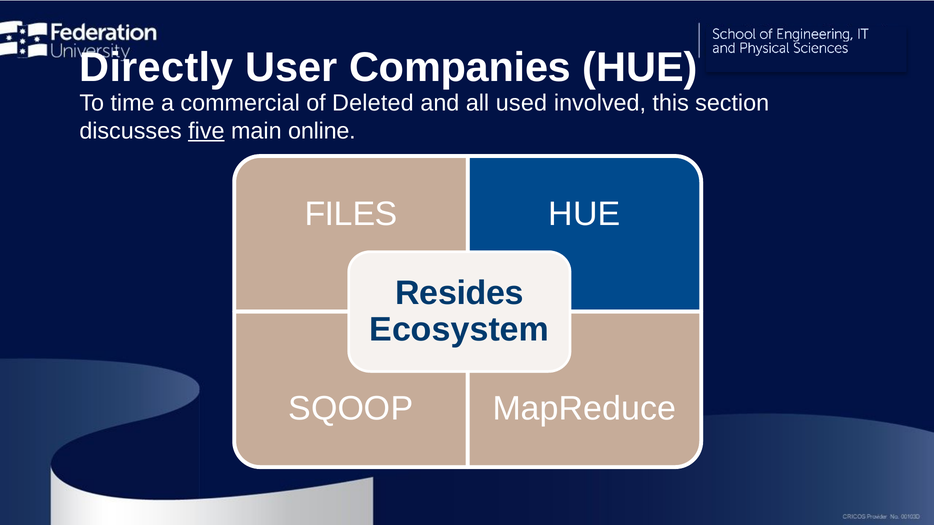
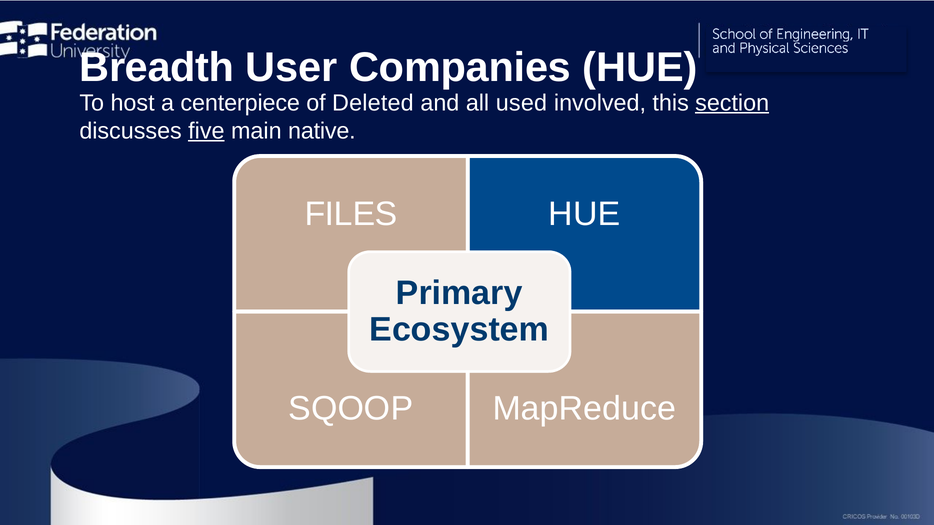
Directly: Directly -> Breadth (157, 67)
time: time -> host (133, 103)
commercial: commercial -> centerpiece (240, 103)
section underline: none -> present (732, 103)
online: online -> native (322, 131)
Resides: Resides -> Primary (459, 293)
